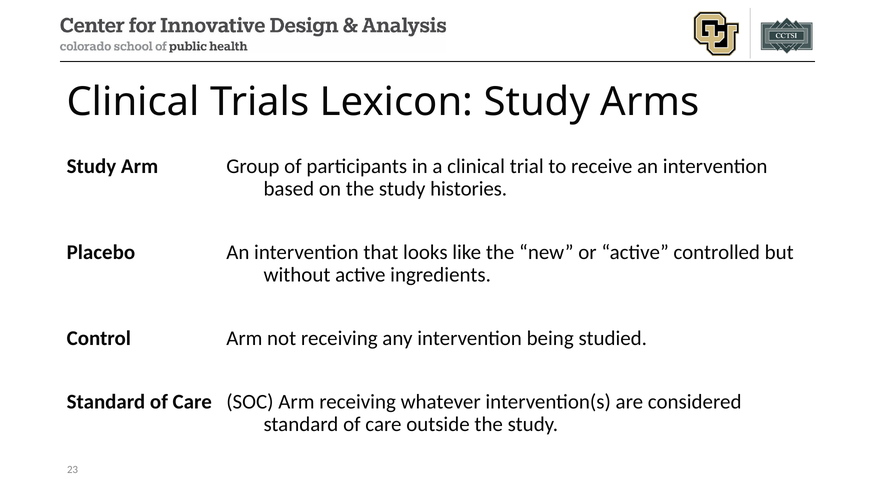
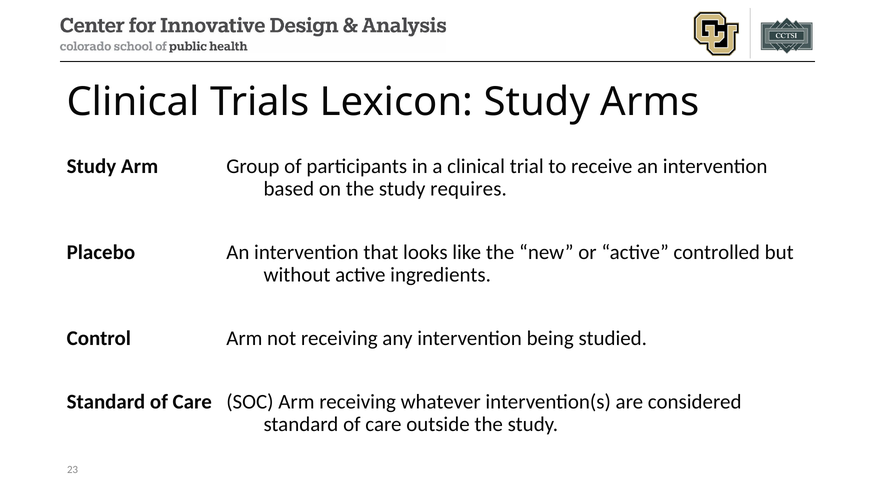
histories: histories -> requires (469, 189)
